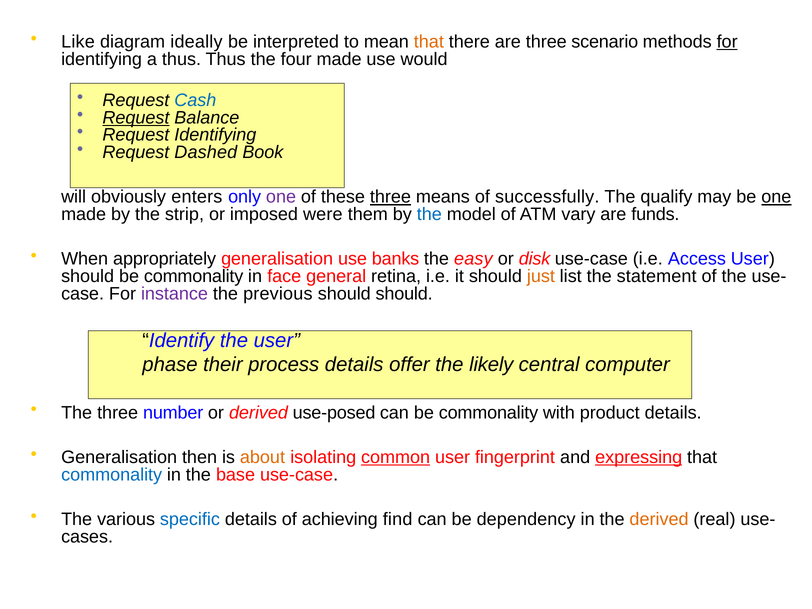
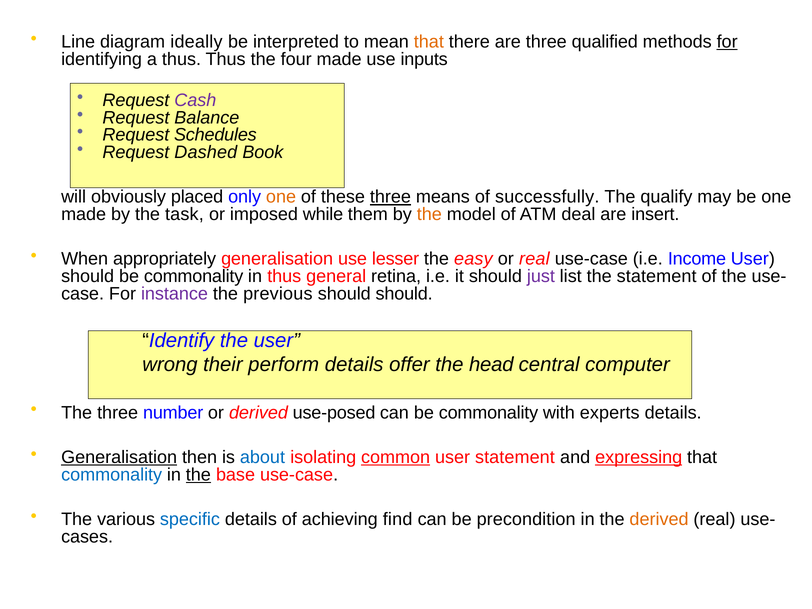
Like: Like -> Line (78, 42)
scenario: scenario -> qualified (605, 42)
would: would -> inputs (424, 59)
Cash colour: blue -> purple (195, 100)
Request underline: present -> none (136, 118)
Request Identifying: Identifying -> Schedules (215, 135)
enters: enters -> placed (197, 197)
one colour: purple -> orange (281, 197)
one underline: present -> none (776, 197)
strip: strip -> task (184, 214)
were: were -> while (323, 214)
the colour: blue -> orange (429, 214)
vary: vary -> deal (578, 214)
funds: funds -> insert (655, 214)
banks: banks -> lesser (396, 259)
or disk: disk -> real (534, 259)
Access: Access -> Income (697, 259)
in face: face -> thus (284, 276)
just colour: orange -> purple (541, 276)
phase: phase -> wrong (170, 364)
process: process -> perform (284, 364)
likely: likely -> head (491, 364)
product: product -> experts (610, 413)
Generalisation underline: none -> present (119, 457)
about colour: orange -> blue (262, 457)
user fingerprint: fingerprint -> statement (515, 457)
the underline: none -> present (198, 475)
dependency: dependency -> precondition (526, 519)
